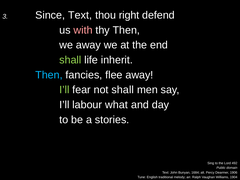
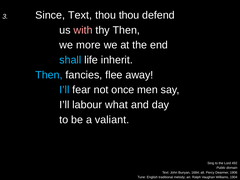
thou right: right -> thou (129, 15)
we away: away -> more (88, 45)
shall colour: light green -> light blue (70, 60)
I’ll colour: light green -> light blue (64, 90)
not shall: shall -> once (123, 90)
stories: stories -> valiant (112, 120)
